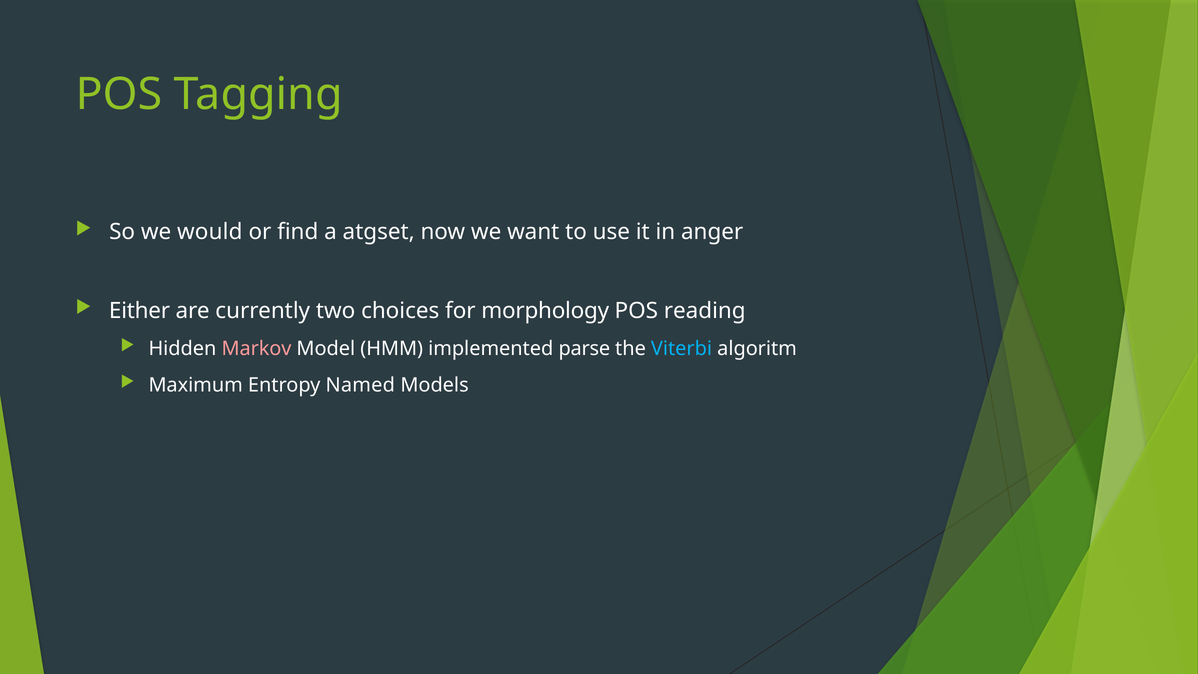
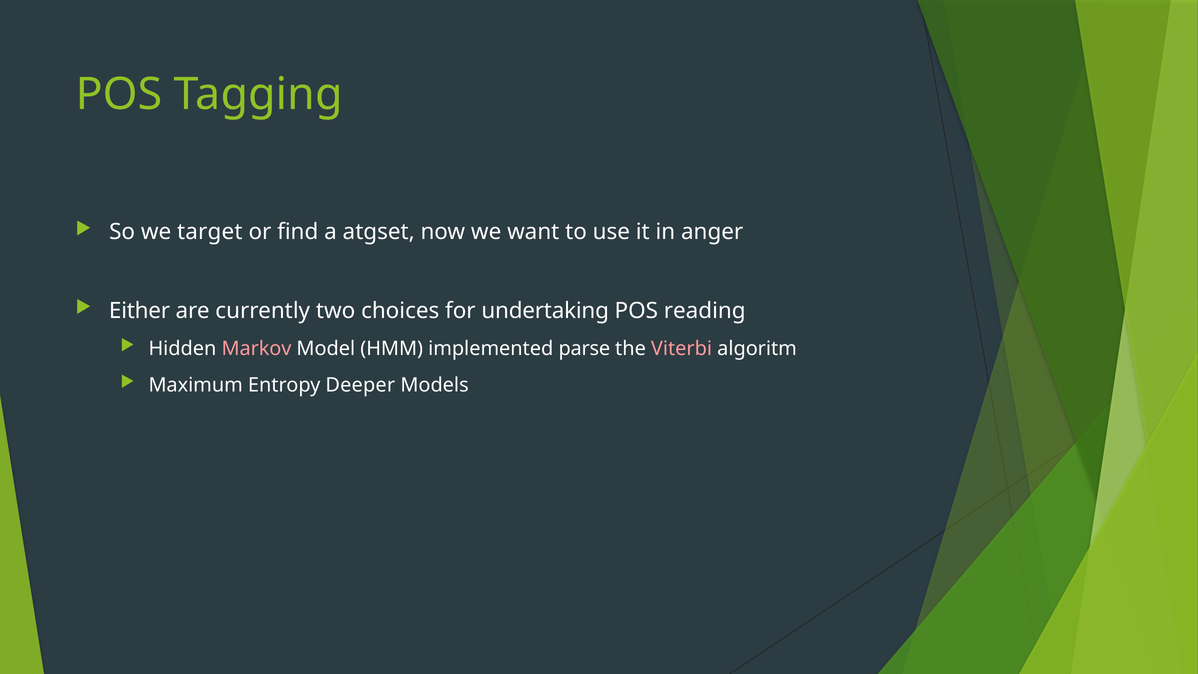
would: would -> target (210, 232)
morphology: morphology -> undertaking (545, 311)
Viterbi colour: light blue -> pink (682, 348)
Named: Named -> Deeper (360, 385)
